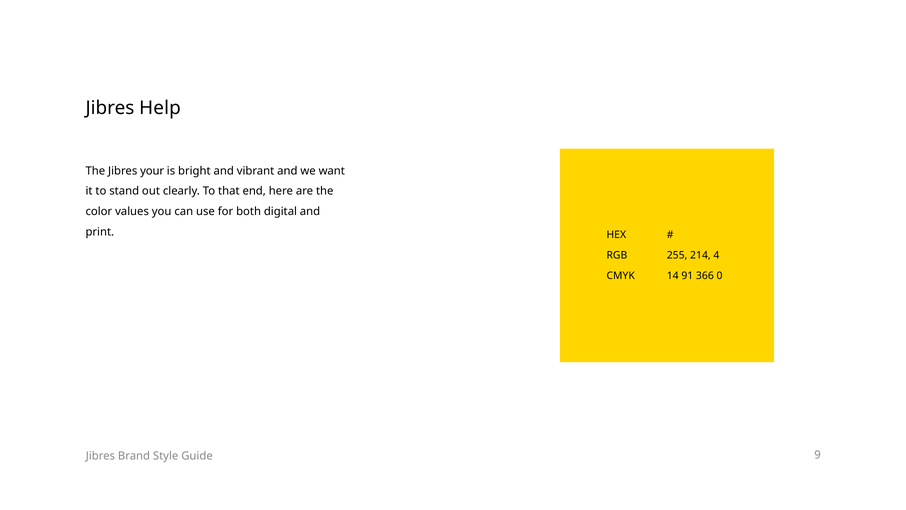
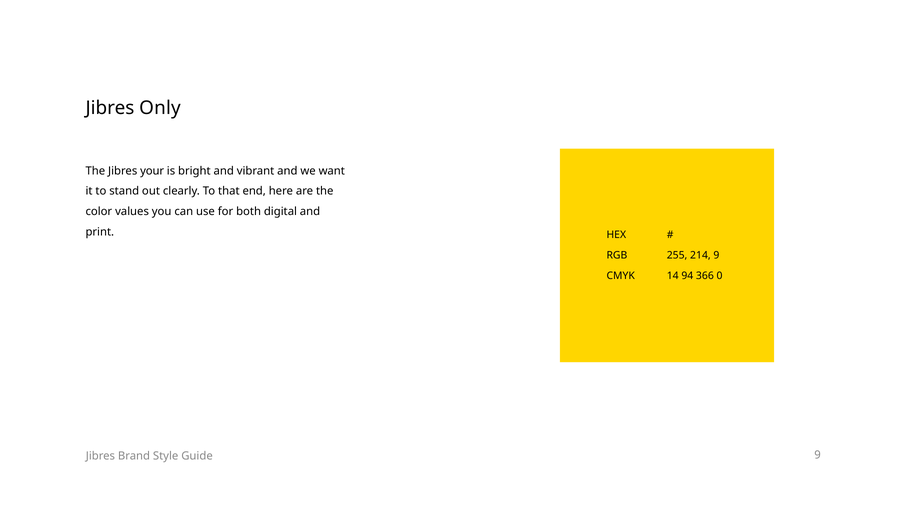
Help: Help -> Only (160, 108)
214 4: 4 -> 9 (716, 255)
91: 91 -> 94 (687, 276)
